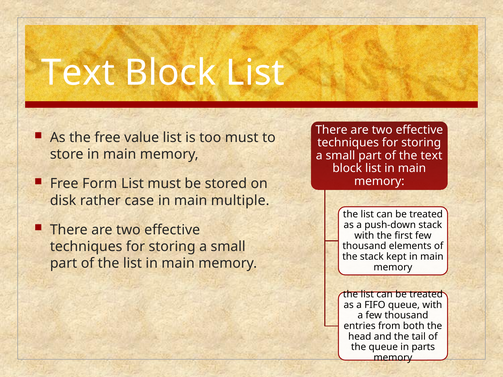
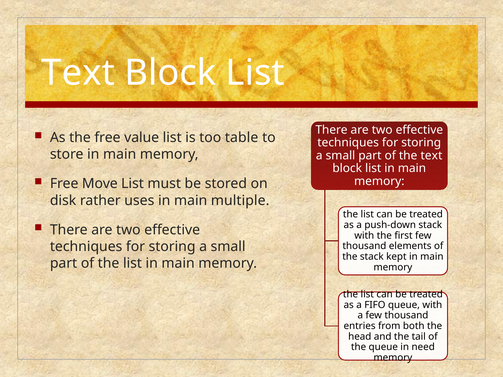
too must: must -> table (242, 138)
Form: Form -> Move (100, 184)
case: case -> uses (139, 201)
parts: parts -> need (423, 347)
